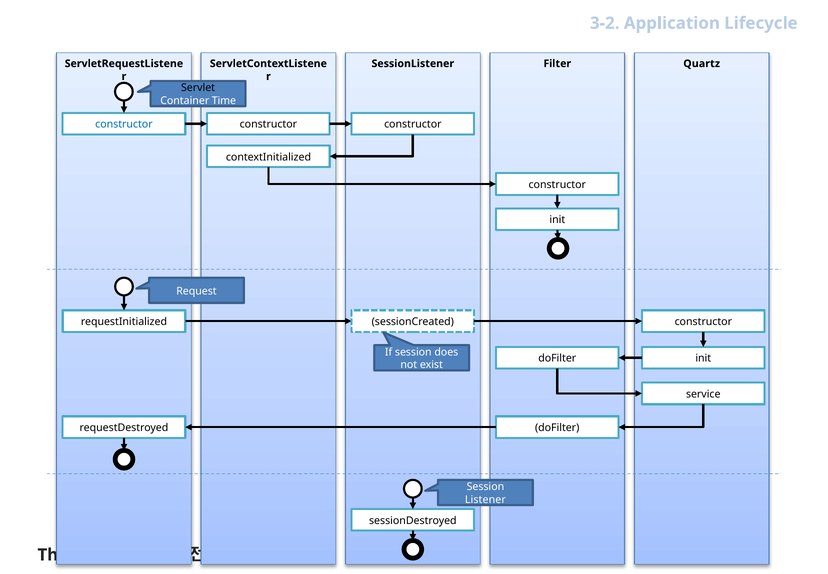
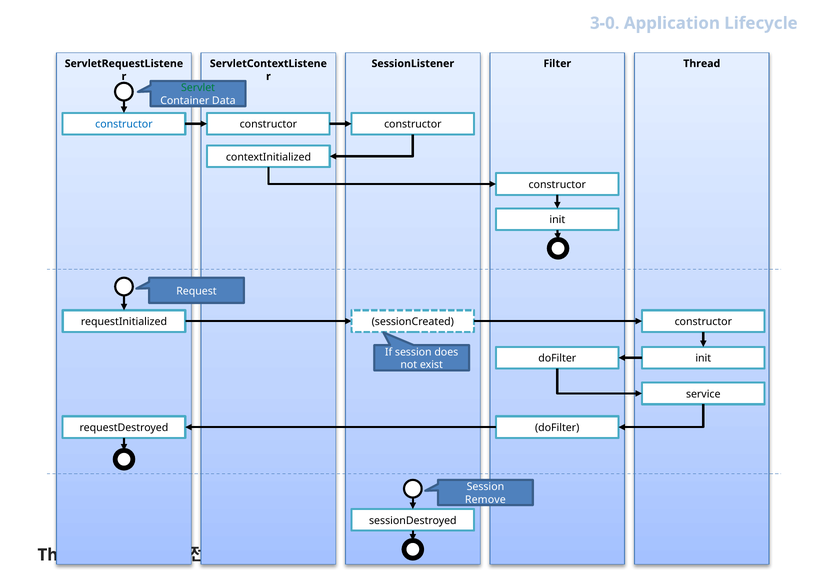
3-2: 3-2 -> 3-0 (605, 23)
Quartz: Quartz -> Thread (702, 64)
Servlet colour: black -> green (198, 88)
Time: Time -> Data (224, 101)
Listener: Listener -> Remove (485, 499)
